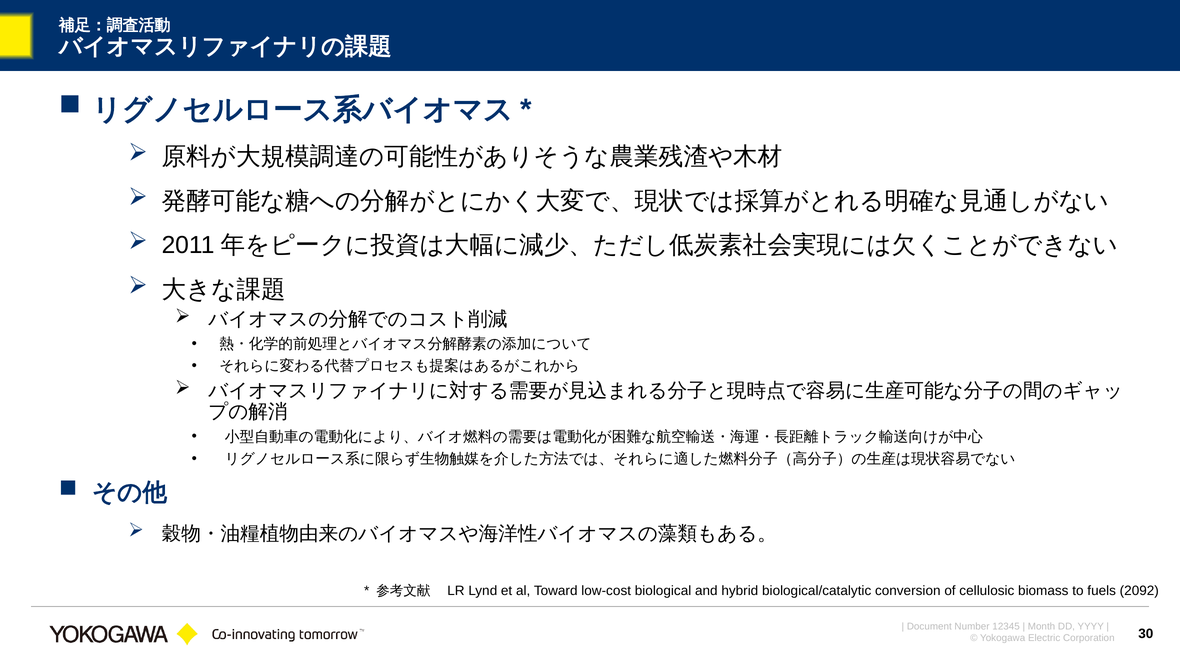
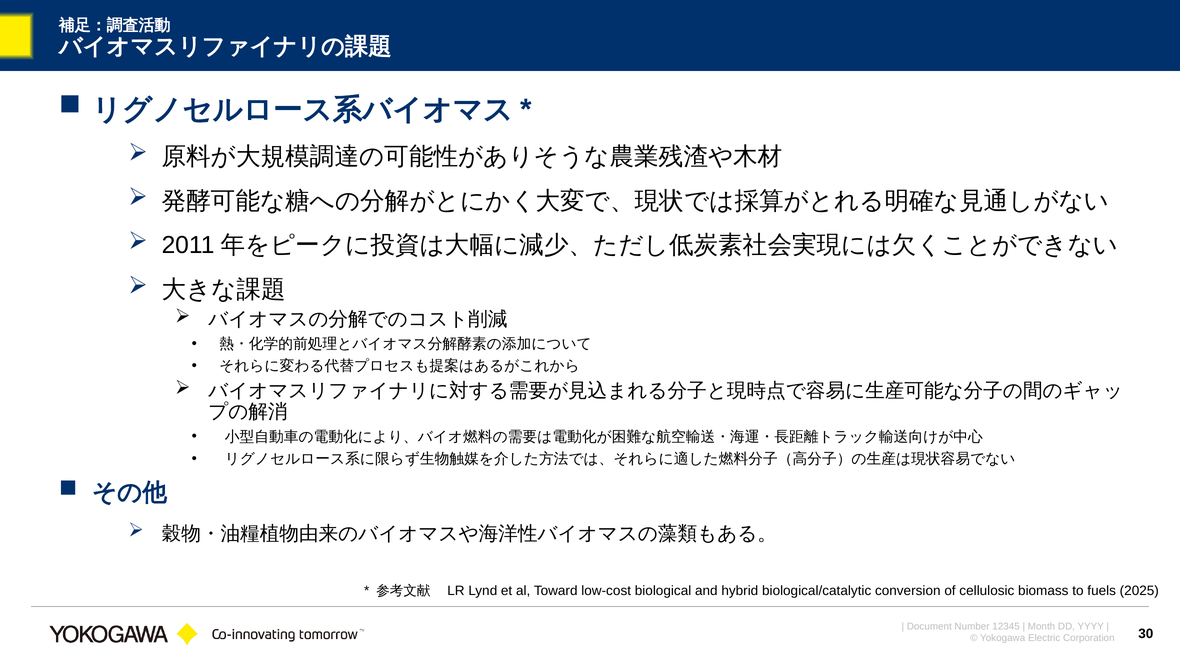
2092: 2092 -> 2025 (1139, 591)
